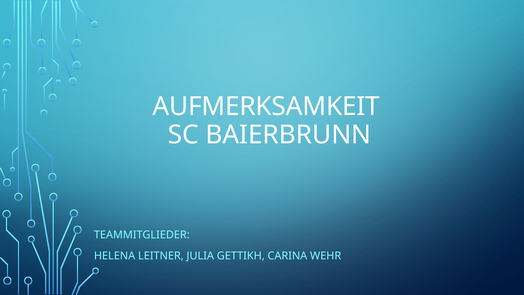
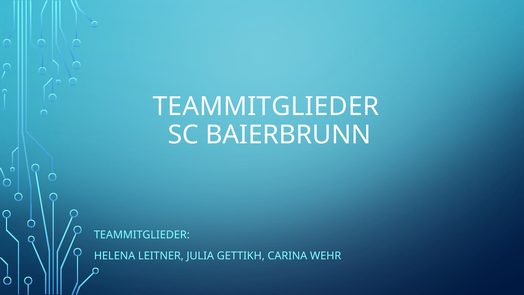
AUFMERKSAMKEIT: AUFMERKSAMKEIT -> TEAMMITGLIEDER (266, 106)
